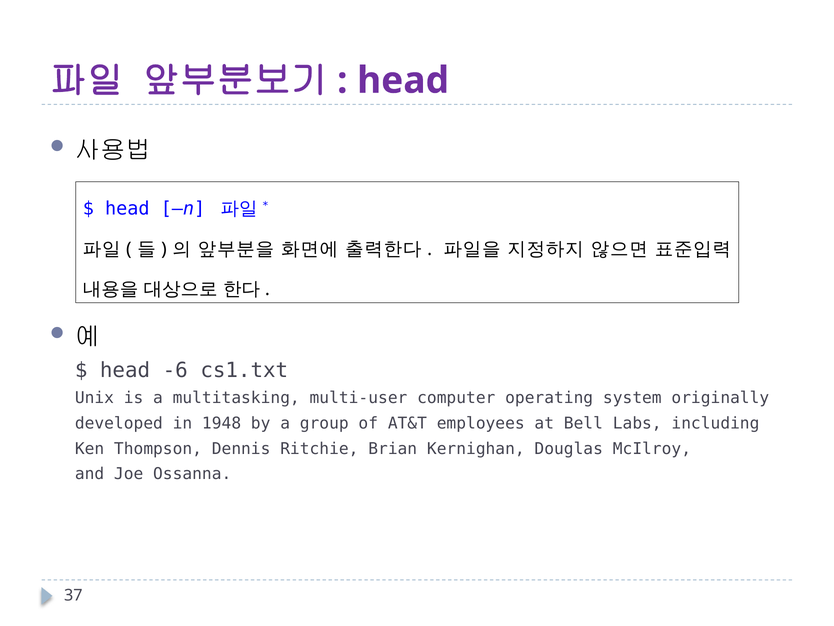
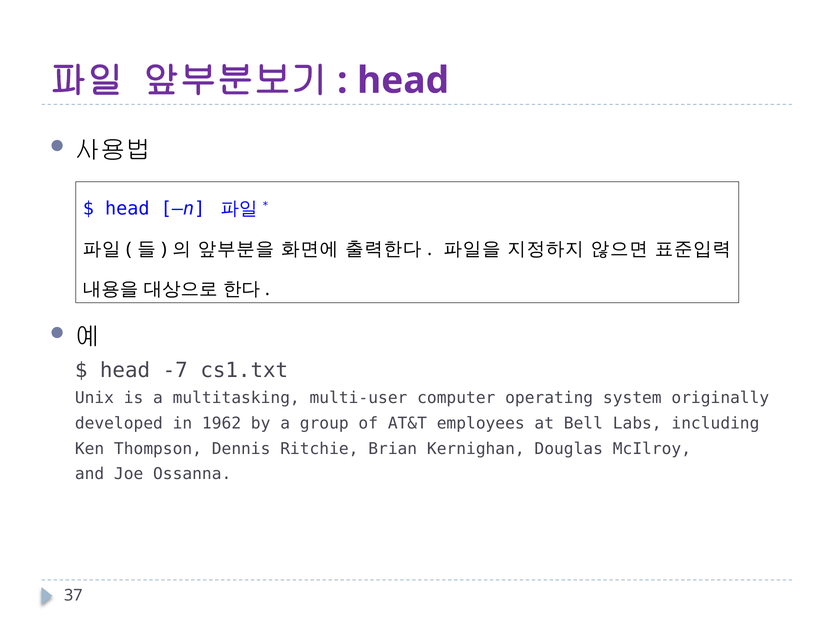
-6: -6 -> -7 (175, 370)
1948: 1948 -> 1962 (222, 423)
